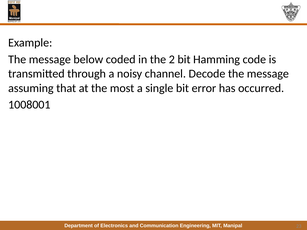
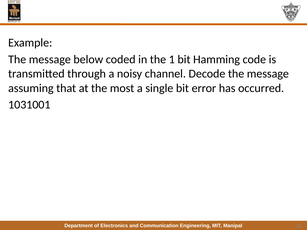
2: 2 -> 1 (172, 60)
1008001: 1008001 -> 1031001 (29, 105)
